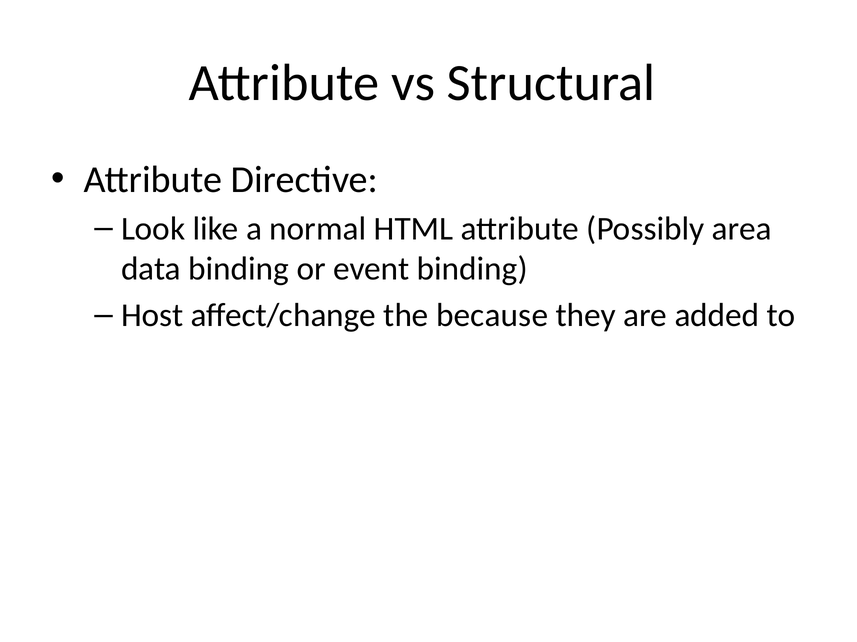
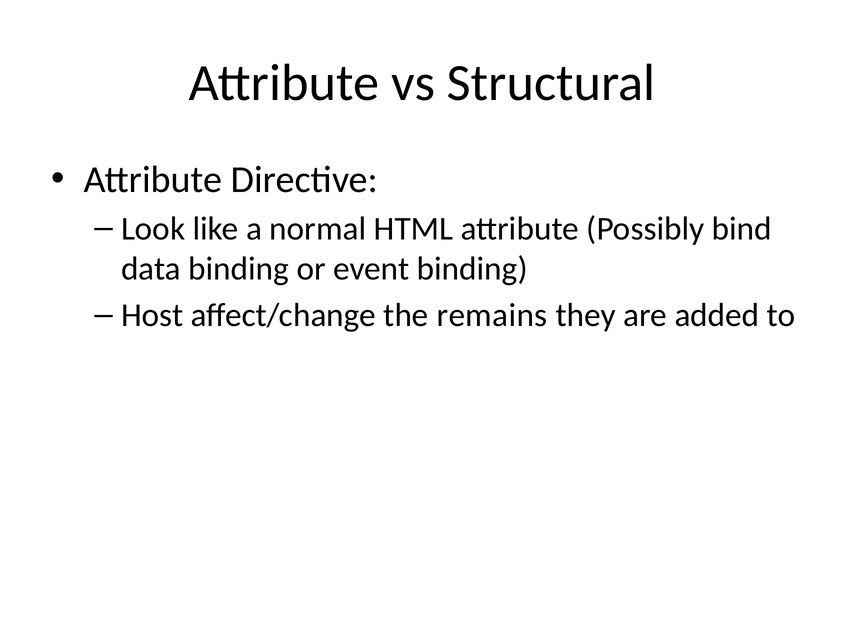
area: area -> bind (742, 229)
because: because -> remains (492, 316)
